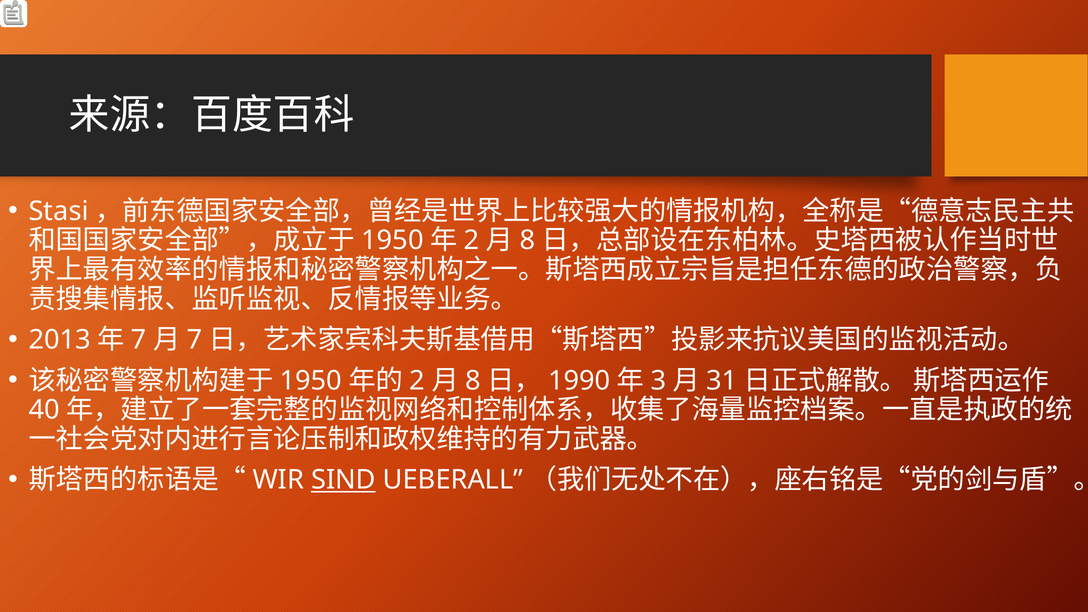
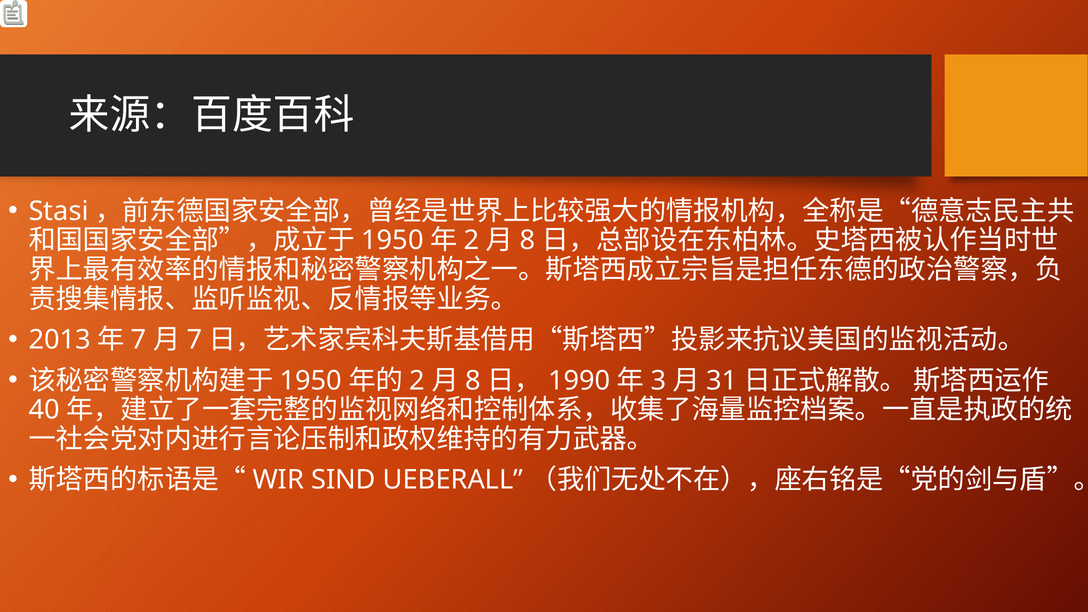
SIND underline: present -> none (343, 480)
